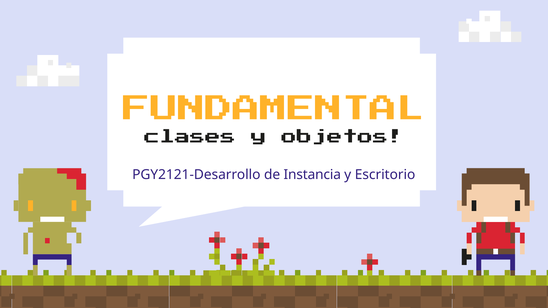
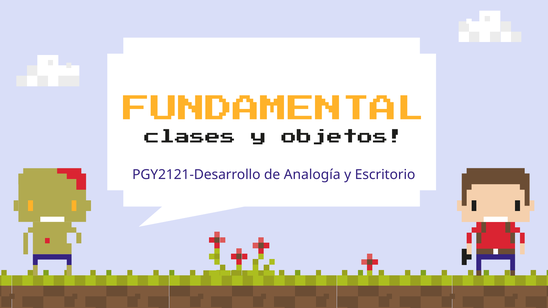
Instancia: Instancia -> Analogía (312, 175)
